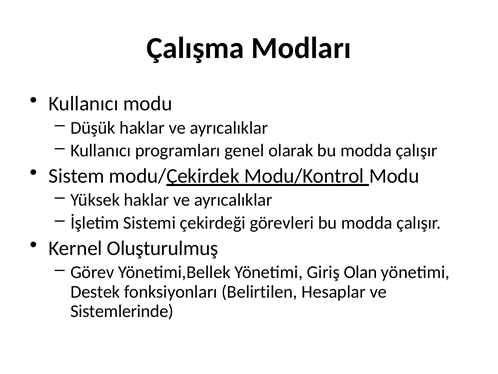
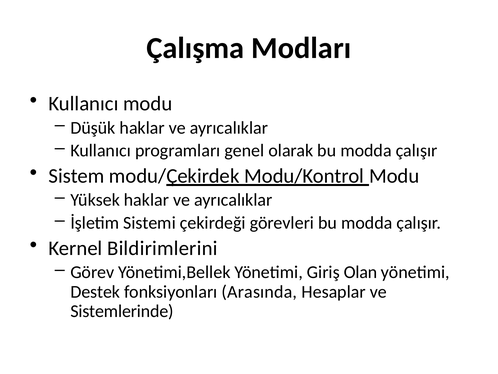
Oluşturulmuş: Oluşturulmuş -> Bildirimlerini (162, 248)
Belirtilen: Belirtilen -> Arasında (259, 291)
